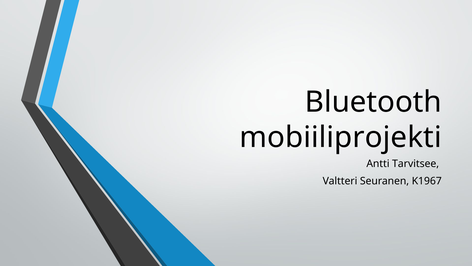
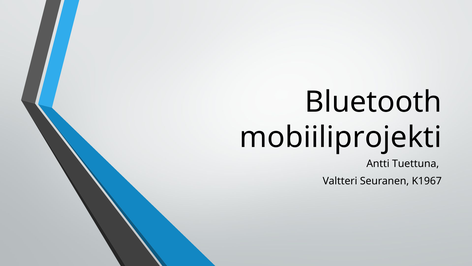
Tarvitsee: Tarvitsee -> Tuettuna (416, 163)
